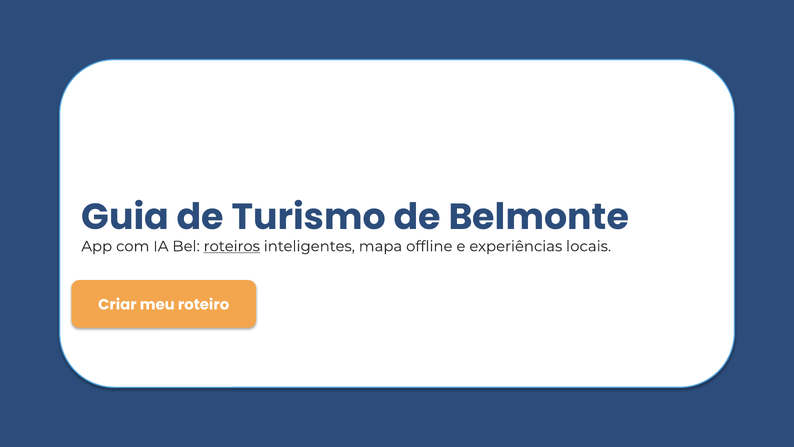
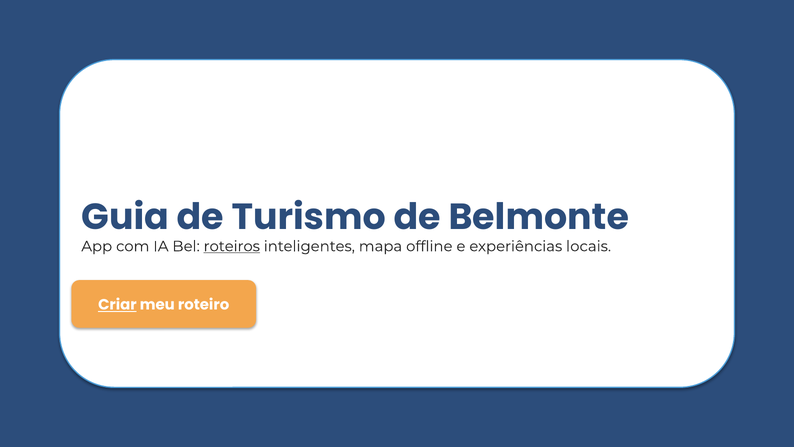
Criar underline: none -> present (117, 305)
